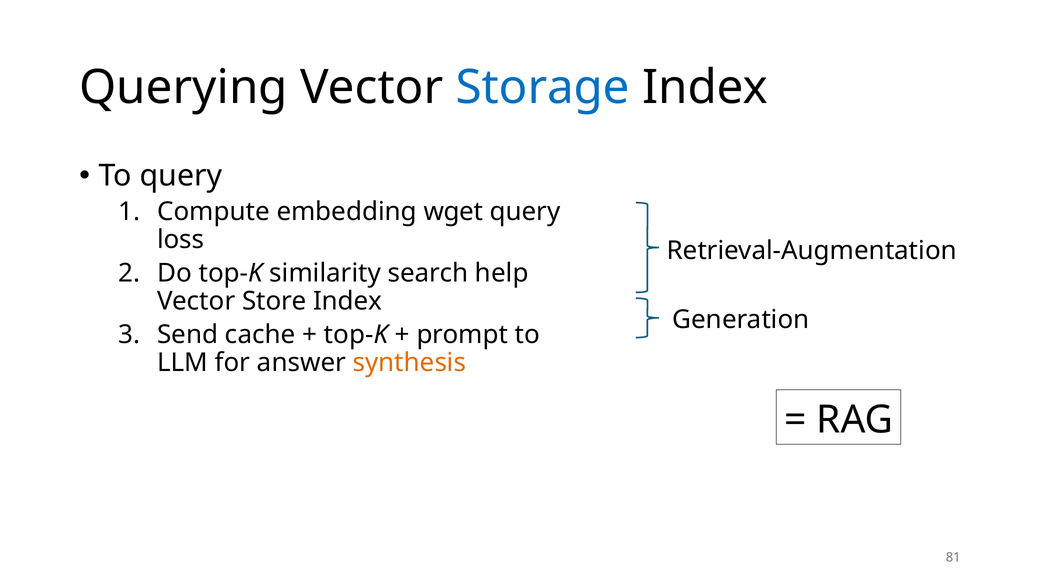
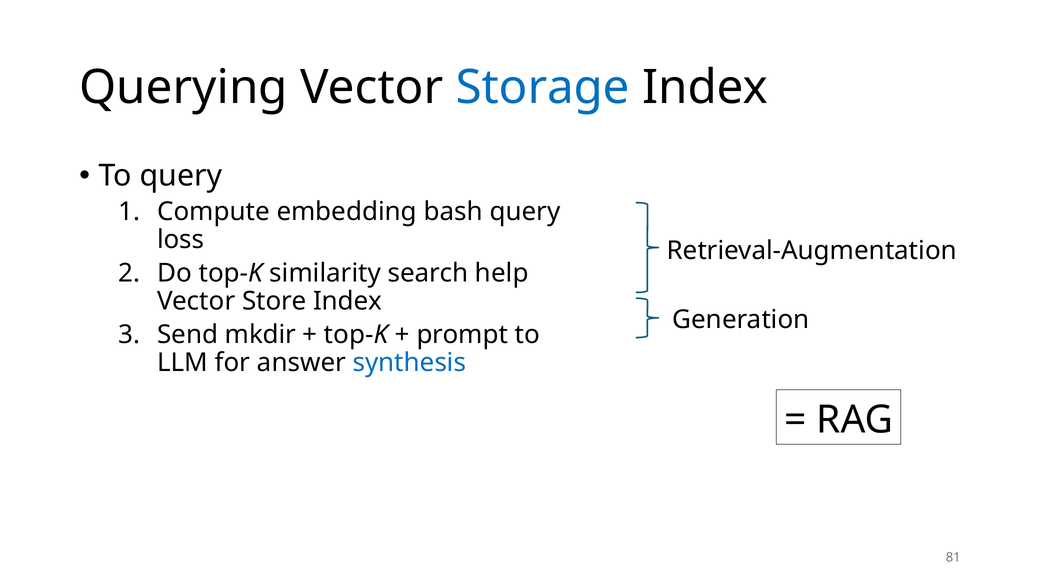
wget: wget -> bash (453, 212)
cache: cache -> mkdir (260, 335)
synthesis colour: orange -> blue (409, 363)
